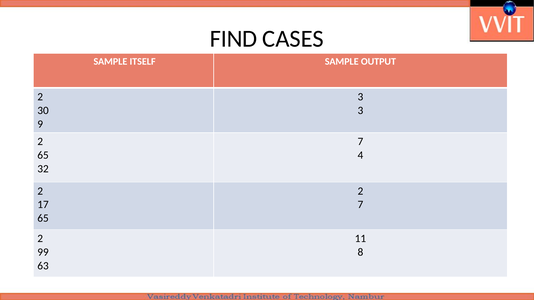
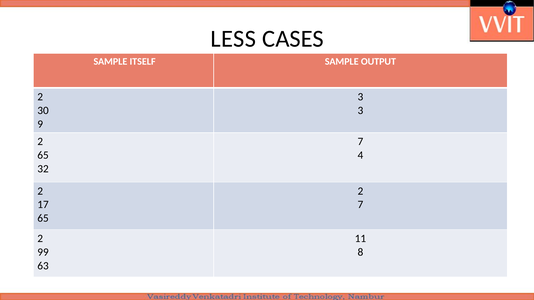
FIND: FIND -> LESS (233, 39)
